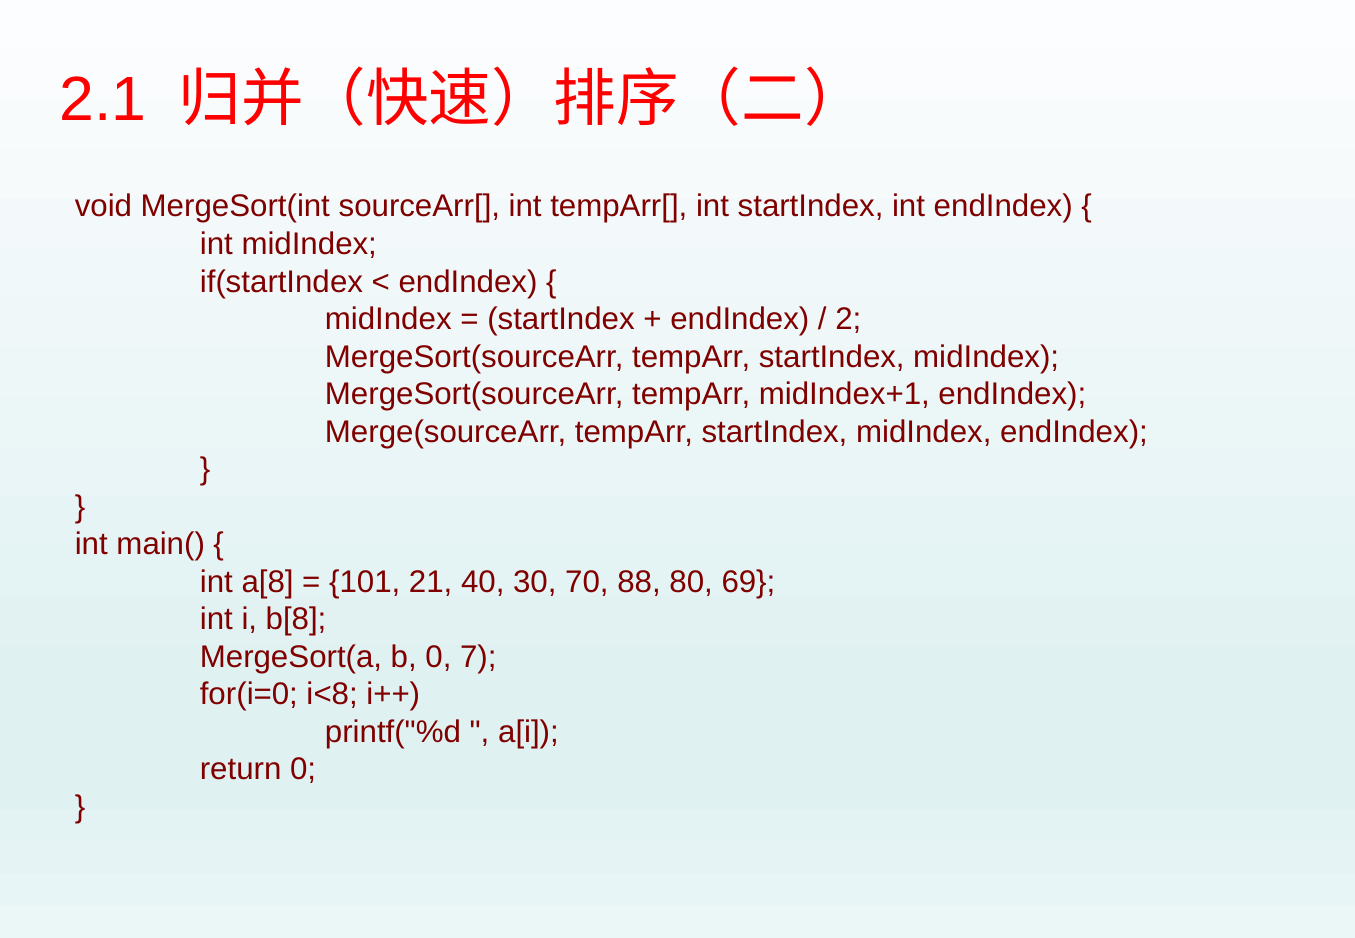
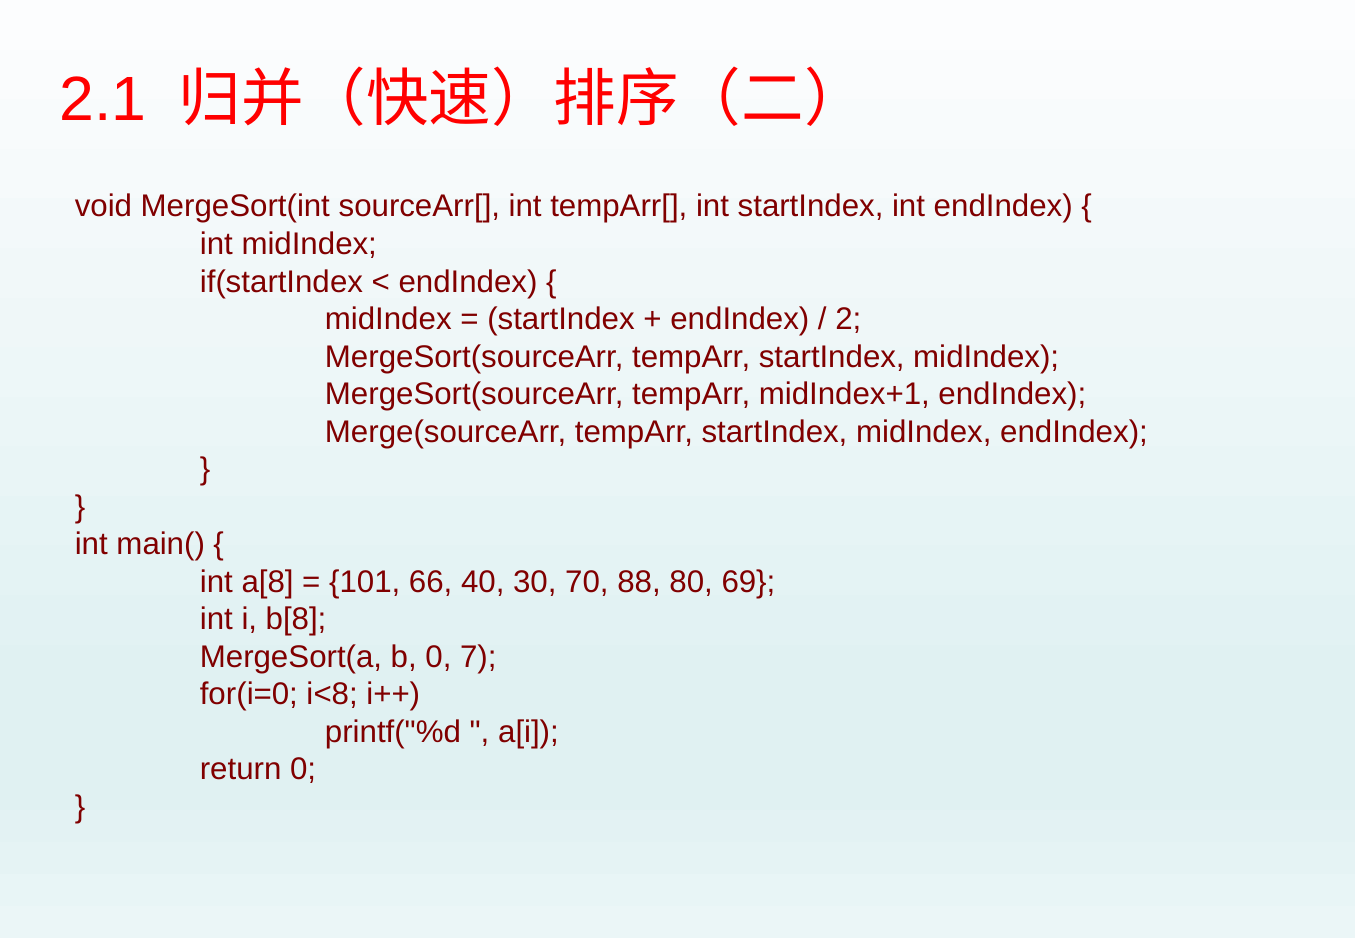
21: 21 -> 66 (431, 582)
